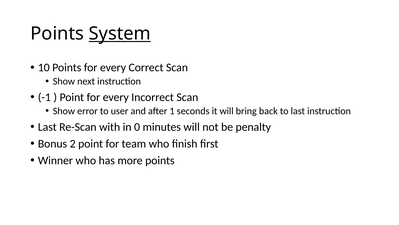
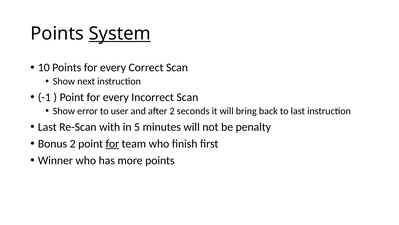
after 1: 1 -> 2 (172, 111)
0: 0 -> 5 (137, 127)
for underline: none -> present (112, 143)
